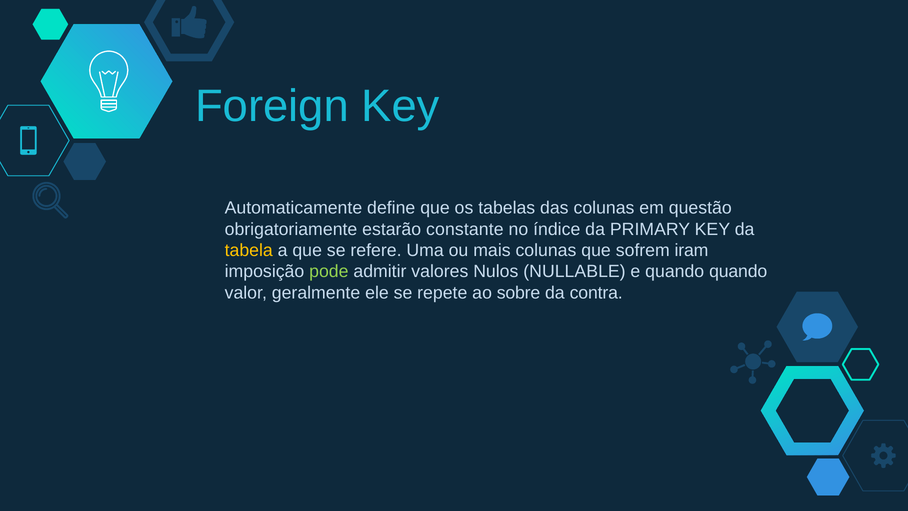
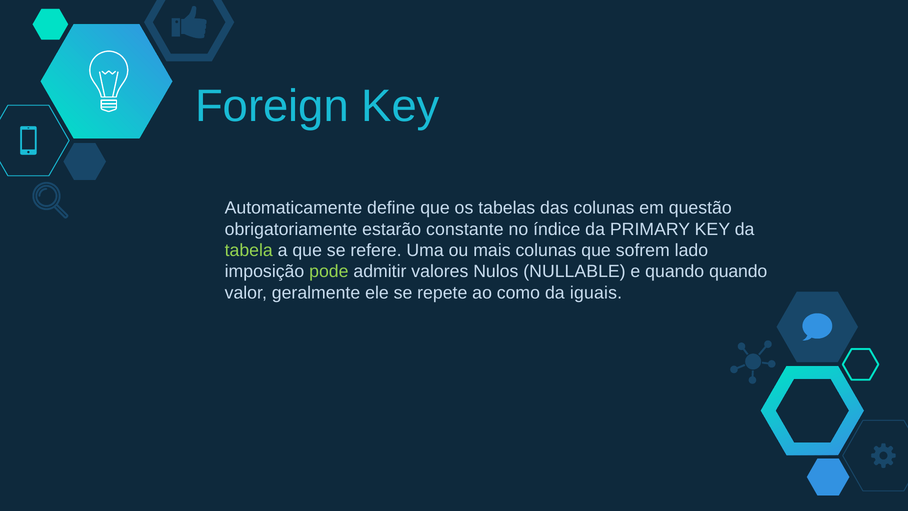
tabela colour: yellow -> light green (249, 250)
iram: iram -> lado (691, 250)
sobre: sobre -> como (518, 293)
contra: contra -> iguais (596, 293)
